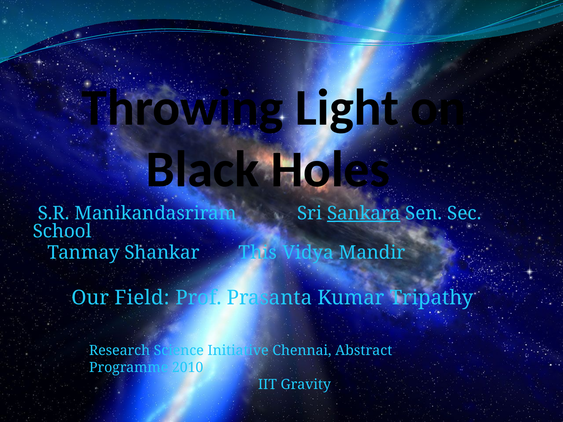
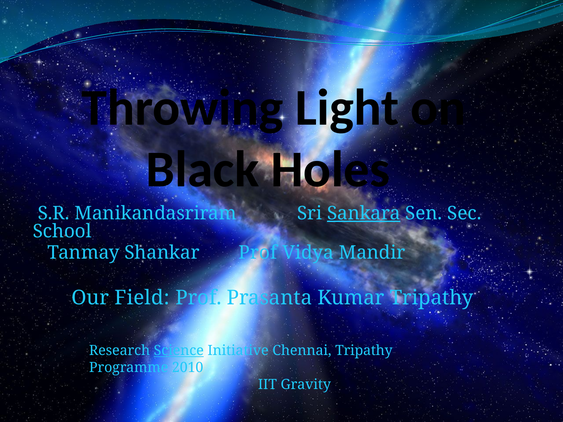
Shankar This: This -> Prof (258, 253)
Science underline: none -> present (179, 351)
Chennai Abstract: Abstract -> Tripathy (364, 351)
